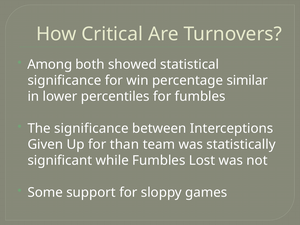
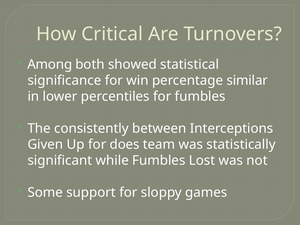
The significance: significance -> consistently (91, 128)
than: than -> does (125, 144)
